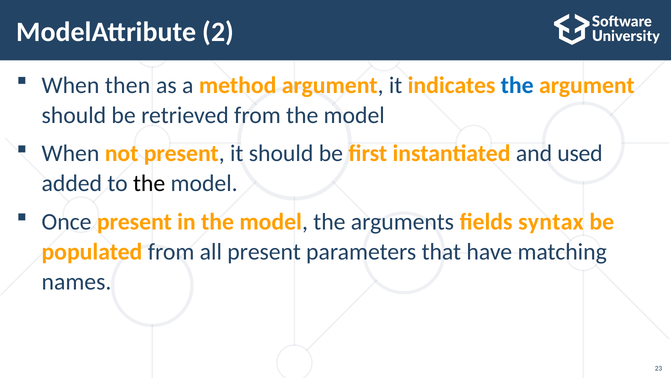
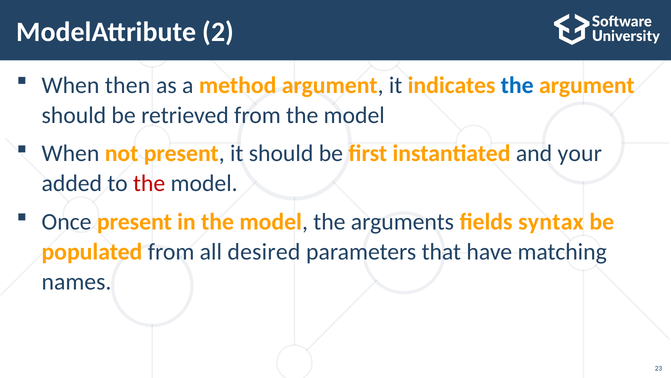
used: used -> your (580, 153)
the colour: black -> red (149, 183)
all present: present -> desired (264, 251)
